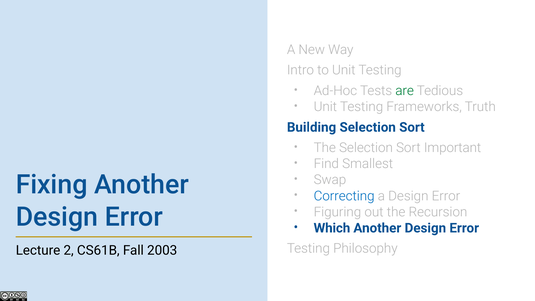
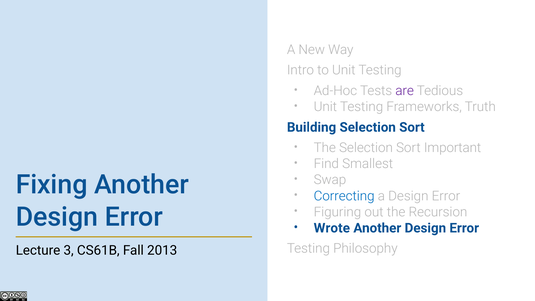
are colour: green -> purple (405, 91)
Which: Which -> Wrote (332, 228)
2: 2 -> 3 (69, 250)
2003: 2003 -> 2013 (162, 250)
